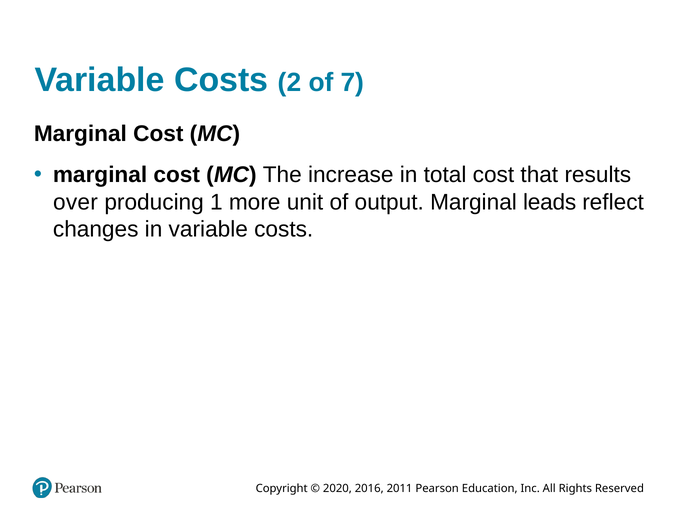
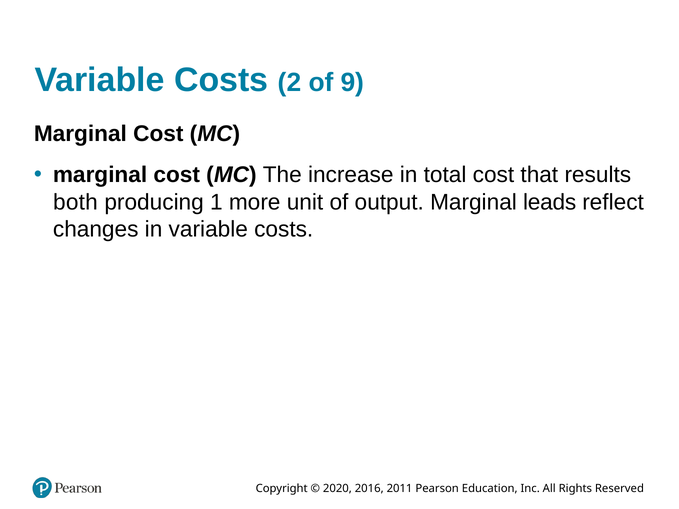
7: 7 -> 9 (353, 83)
over: over -> both (75, 202)
